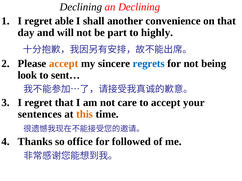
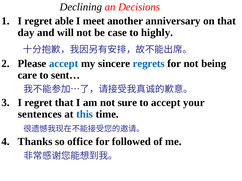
an Declining: Declining -> Decisions (139, 7)
shall: shall -> meet (94, 21)
convenience: convenience -> anniversary (173, 21)
part: part -> case (117, 33)
accept colour: orange -> blue (64, 64)
look: look -> care (27, 75)
care: care -> sure (127, 103)
this colour: orange -> blue (85, 114)
